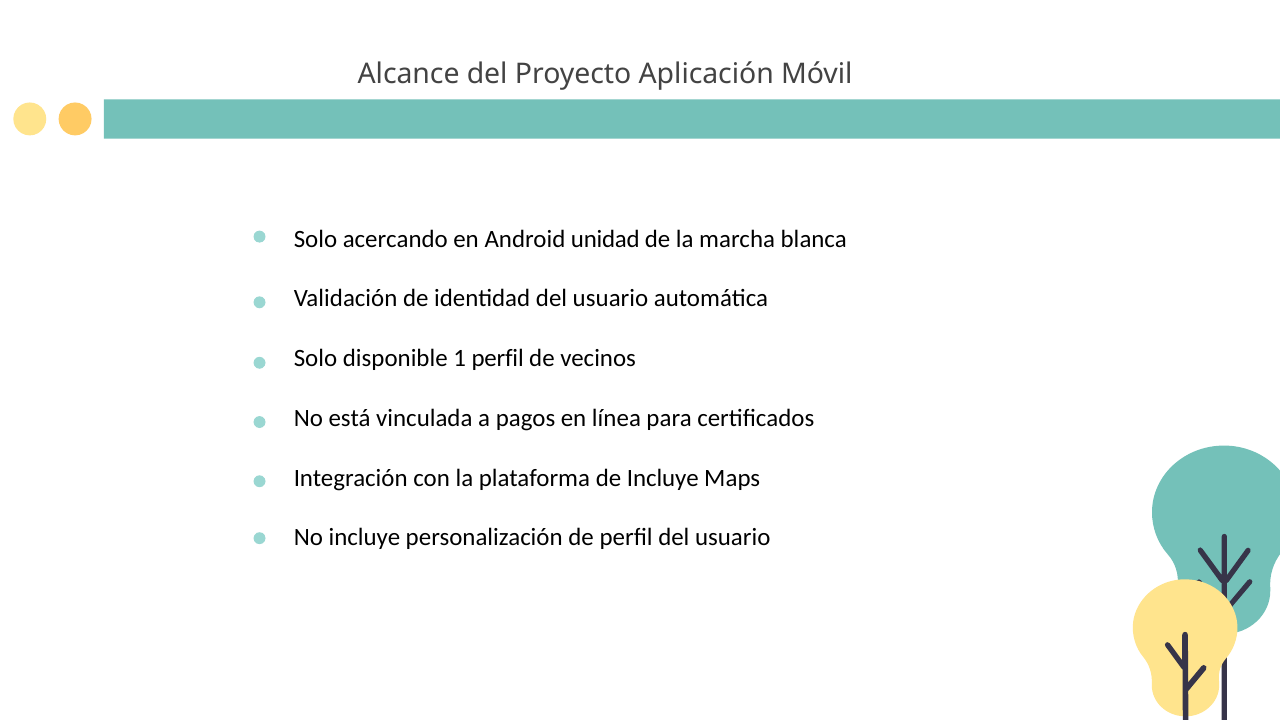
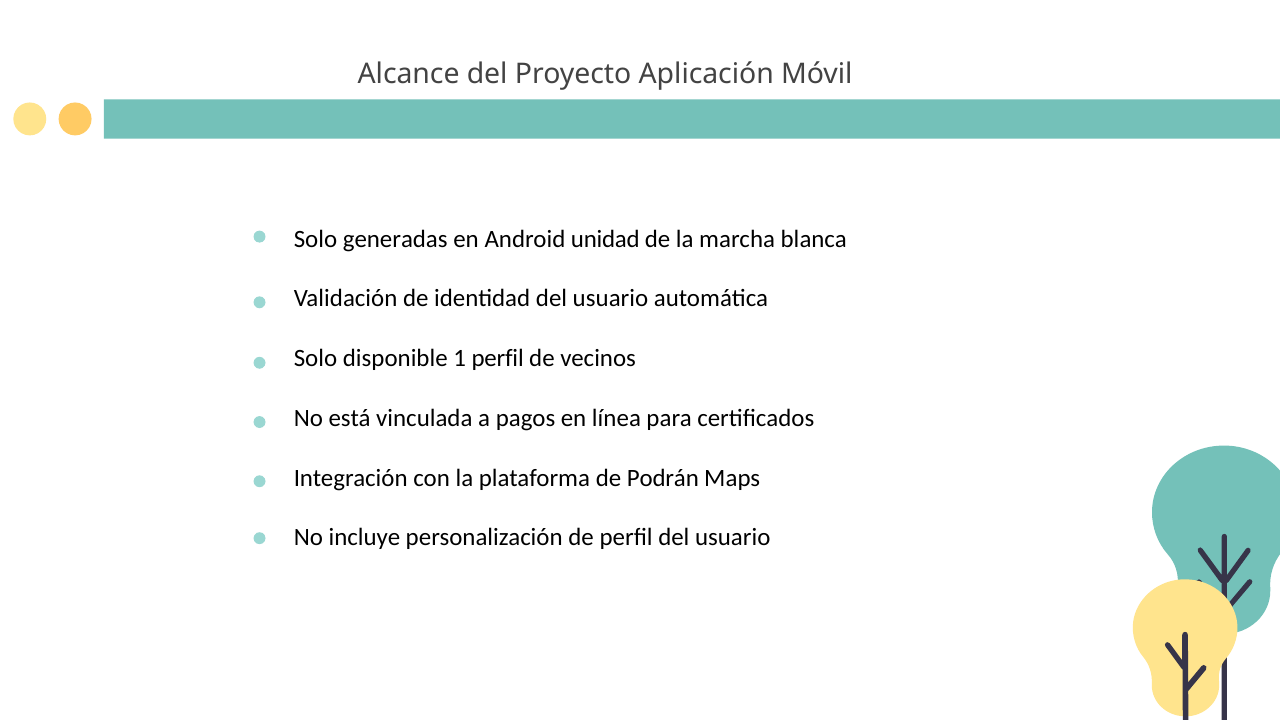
acercando: acercando -> generadas (395, 239)
de Incluye: Incluye -> Podrán (663, 478)
